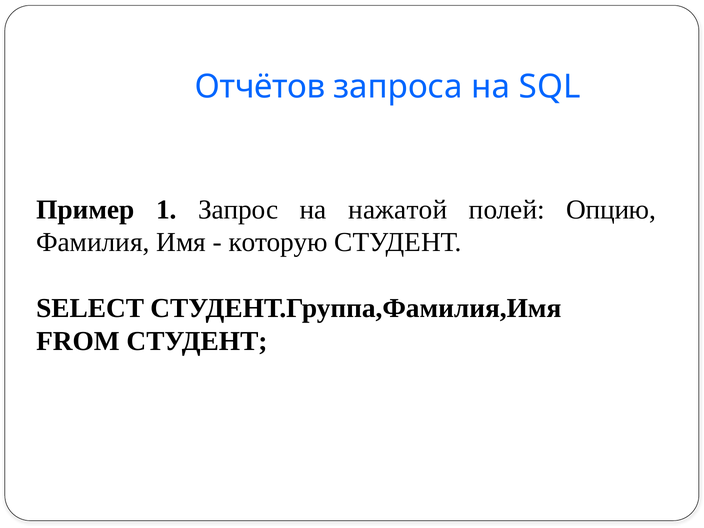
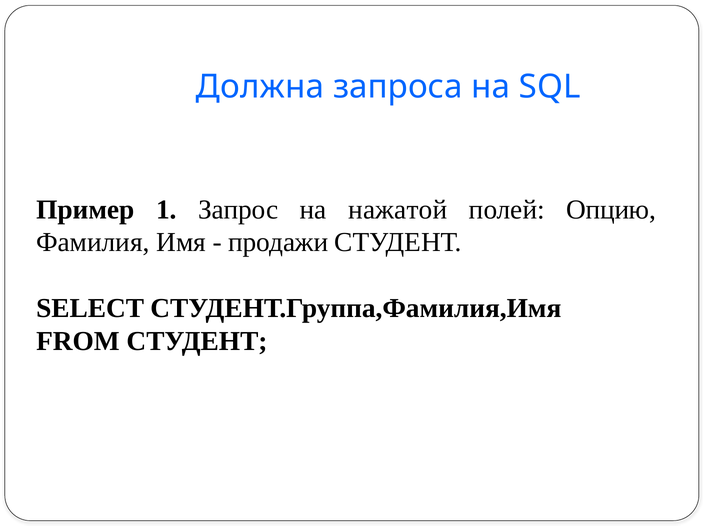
Отчётов: Отчётов -> Должна (260, 87)
которую: которую -> продажи (278, 242)
